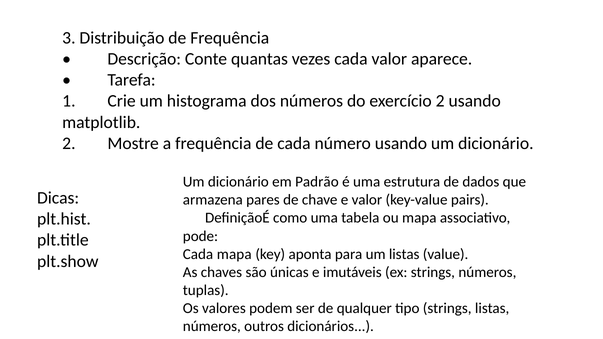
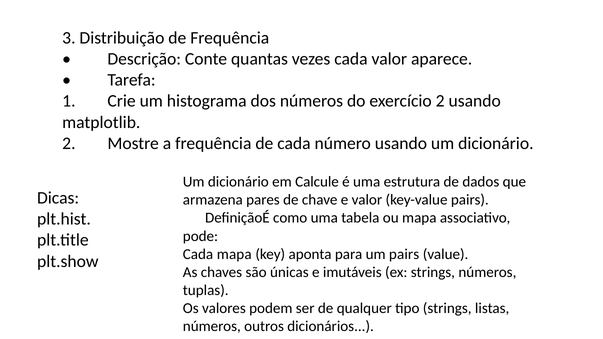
Padrão: Padrão -> Calcule (317, 182)
um listas: listas -> pairs (404, 254)
